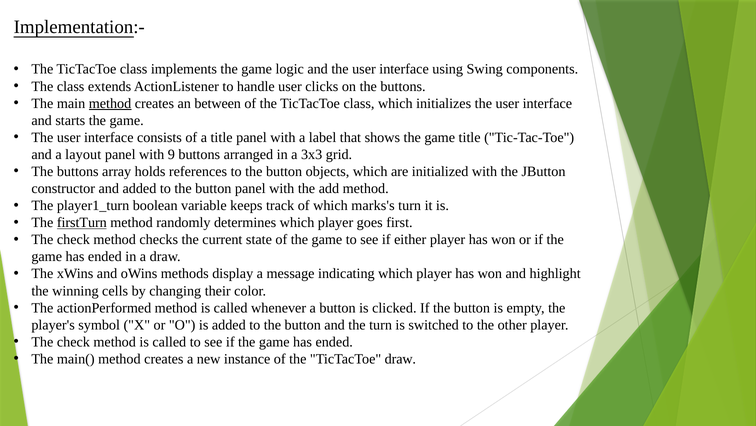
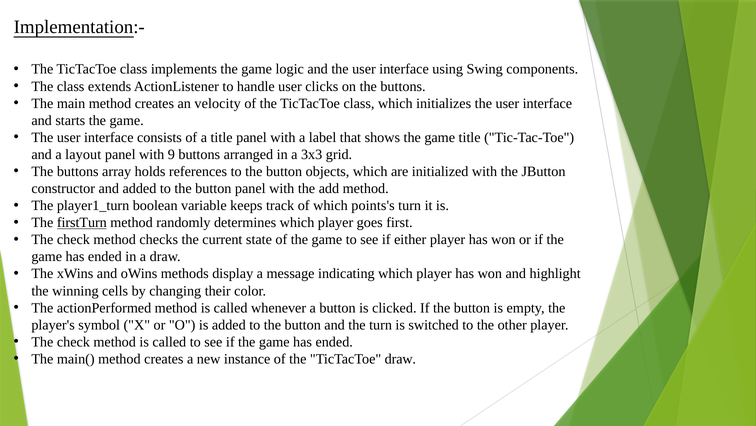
method underline: present -> none (110, 103)
between: between -> velocity (218, 103)
marks's: marks's -> points's (373, 205)
